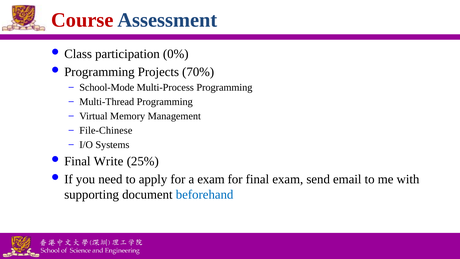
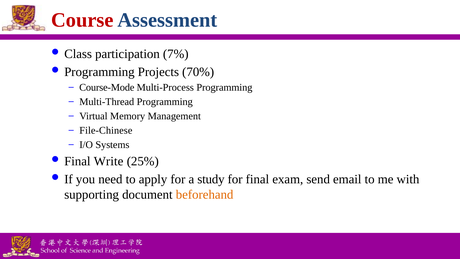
0%: 0% -> 7% (176, 54)
School-Mode: School-Mode -> Course-Mode (107, 87)
a exam: exam -> study (211, 179)
beforehand colour: blue -> orange (205, 194)
